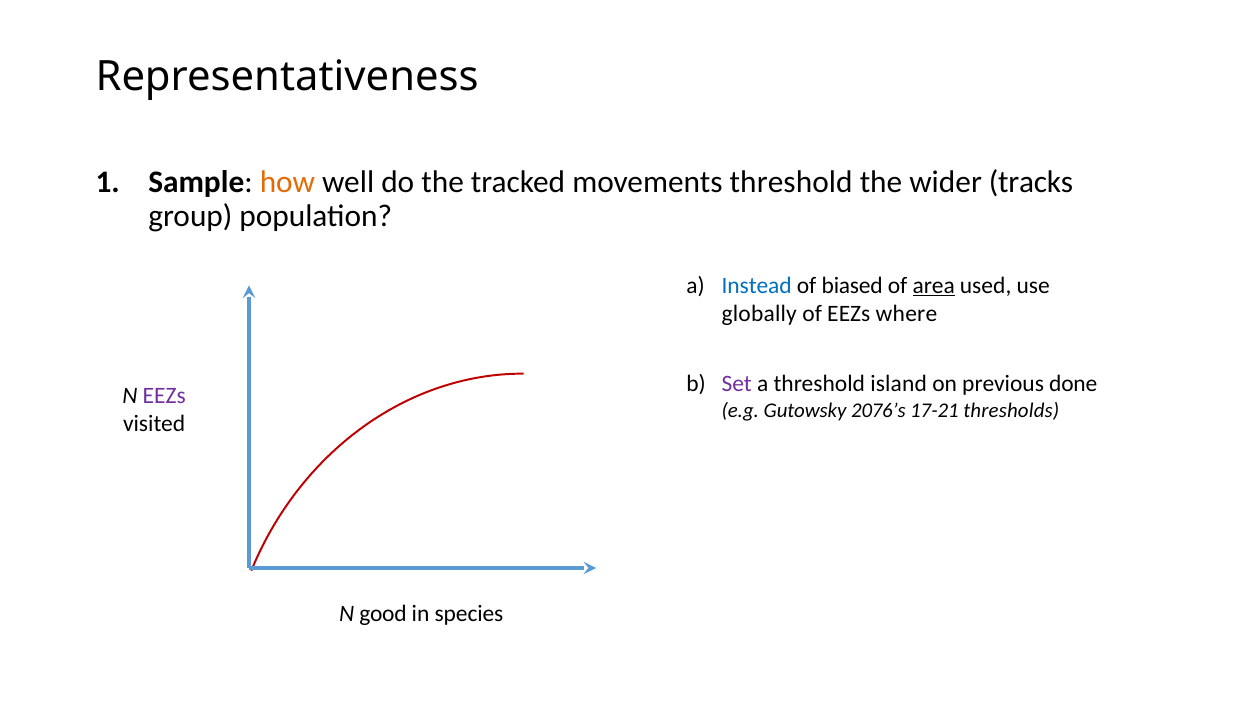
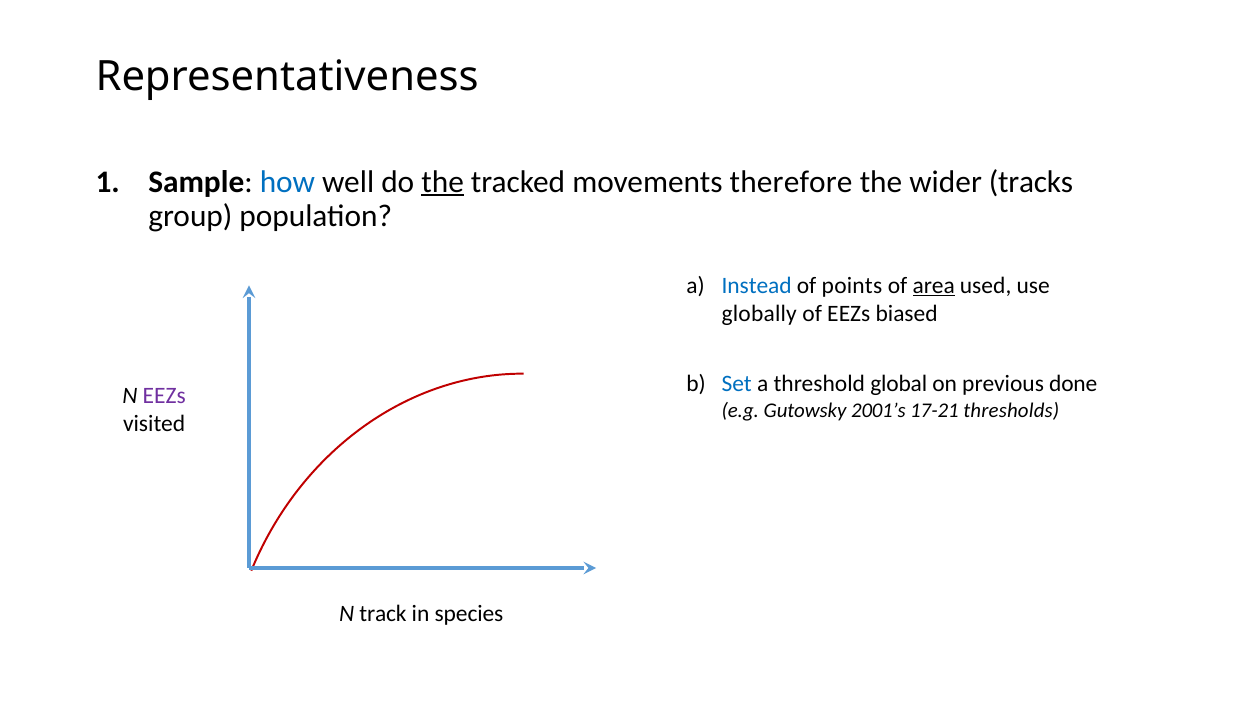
how colour: orange -> blue (287, 182)
the underline: none -> present (443, 182)
movements threshold: threshold -> therefore (791, 182)
biased: biased -> points (852, 285)
where: where -> biased (907, 313)
Set colour: purple -> blue (737, 384)
island: island -> global (899, 384)
2076’s: 2076’s -> 2001’s (878, 410)
good: good -> track (383, 613)
